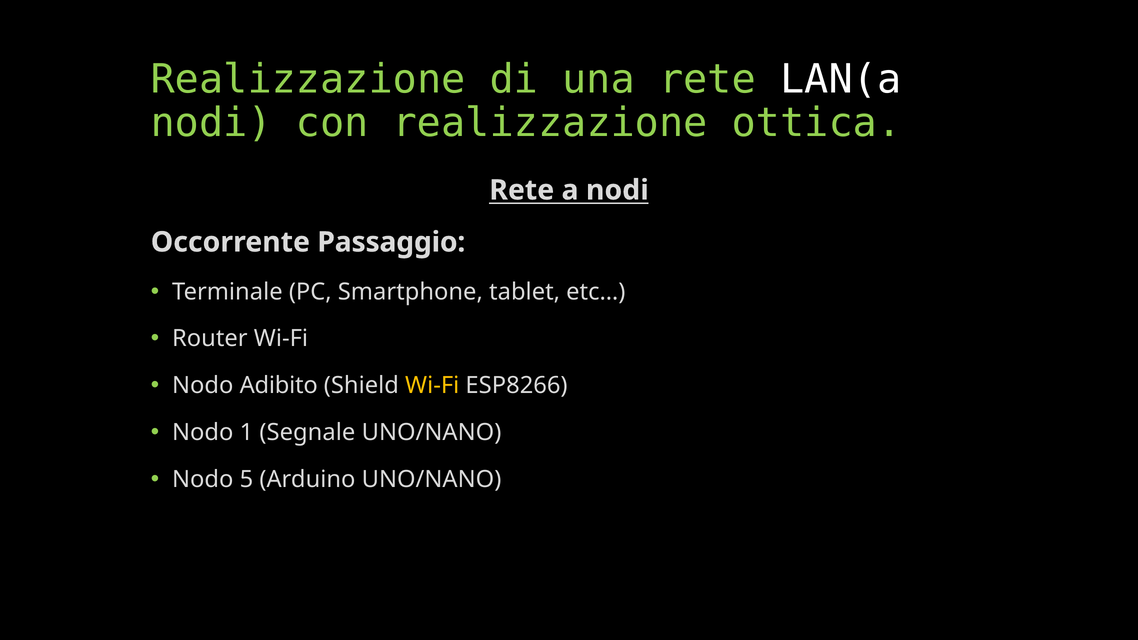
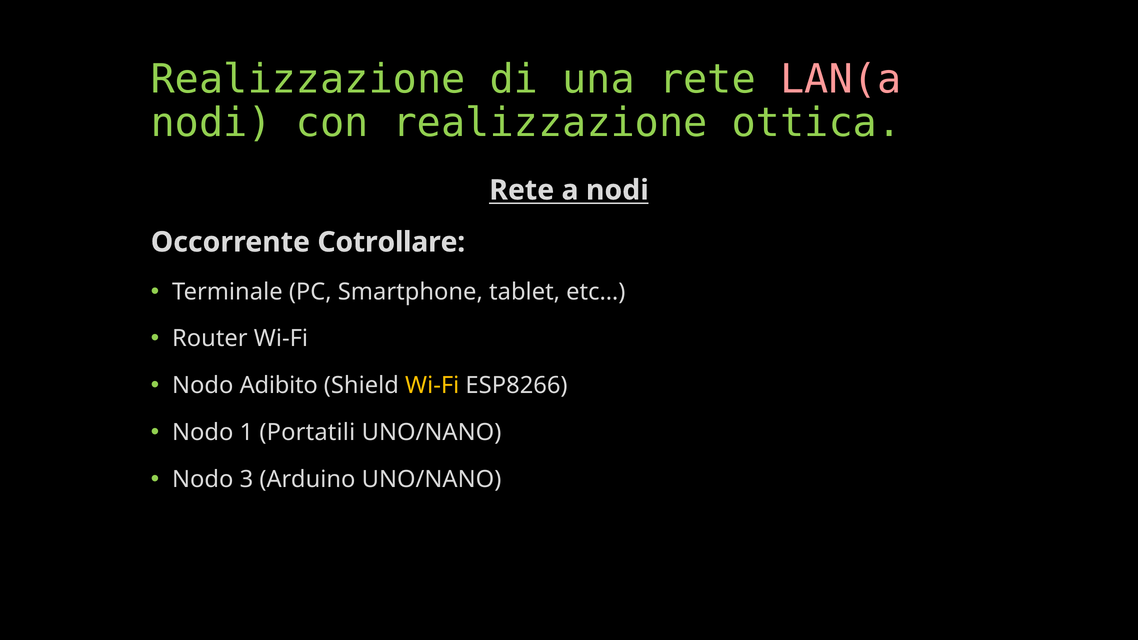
LAN(a colour: white -> pink (841, 80)
Passaggio: Passaggio -> Cotrollare (391, 242)
Segnale: Segnale -> Portatili (307, 433)
5: 5 -> 3 (246, 480)
